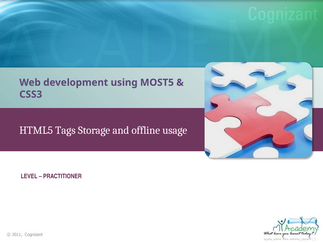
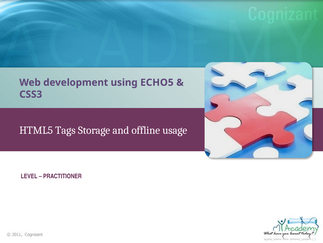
MOST5: MOST5 -> ECHO5 (157, 82)
